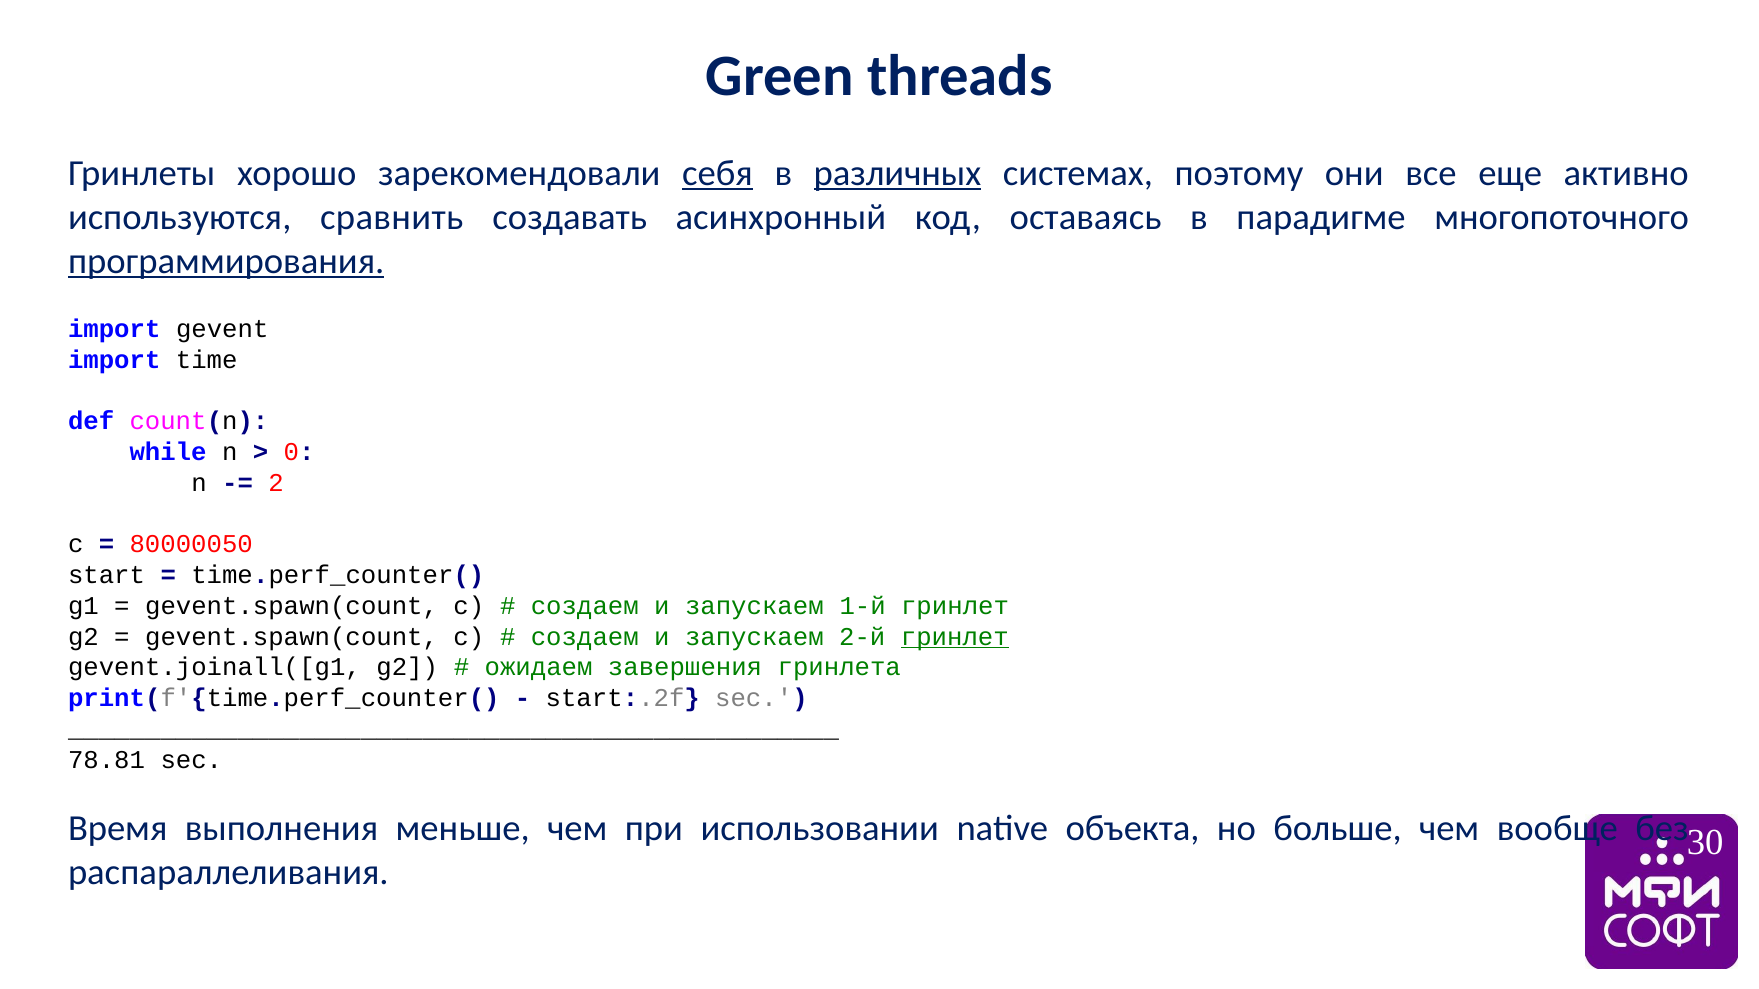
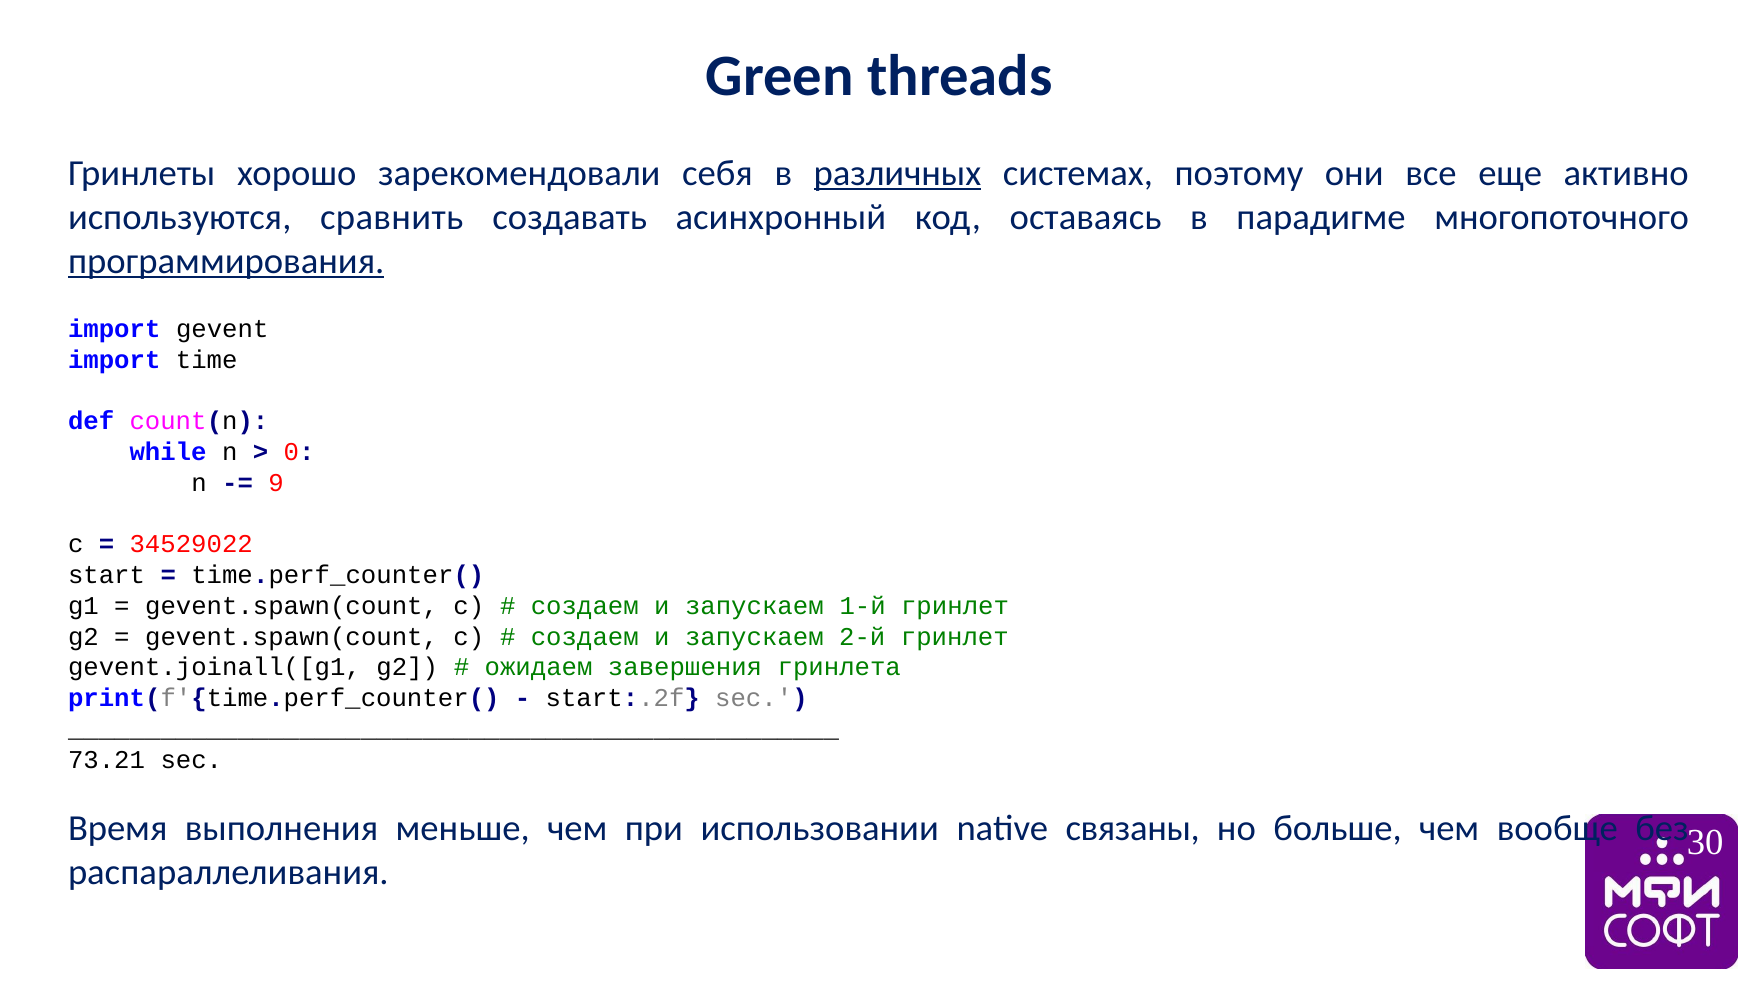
себя underline: present -> none (718, 174)
2: 2 -> 9 (276, 483)
80000050: 80000050 -> 34529022 (191, 545)
гринлет underline: present -> none (955, 637)
78.81: 78.81 -> 73.21 (106, 760)
объекта: объекта -> связаны (1133, 829)
